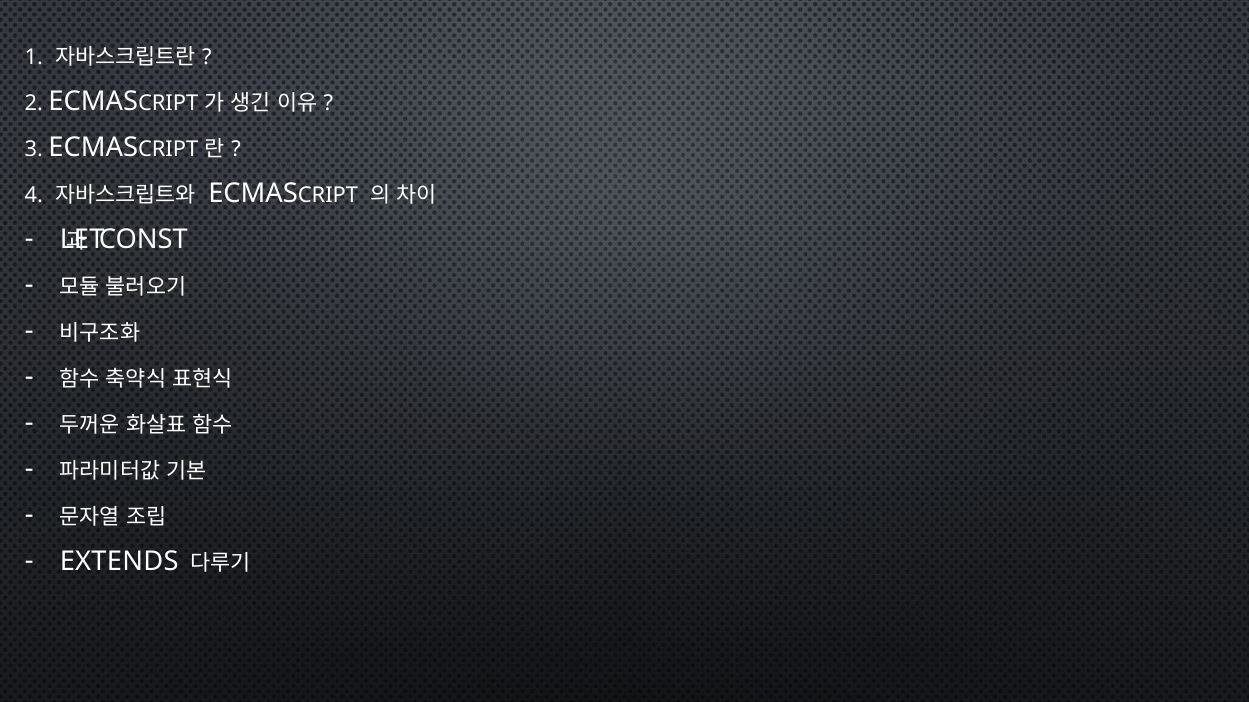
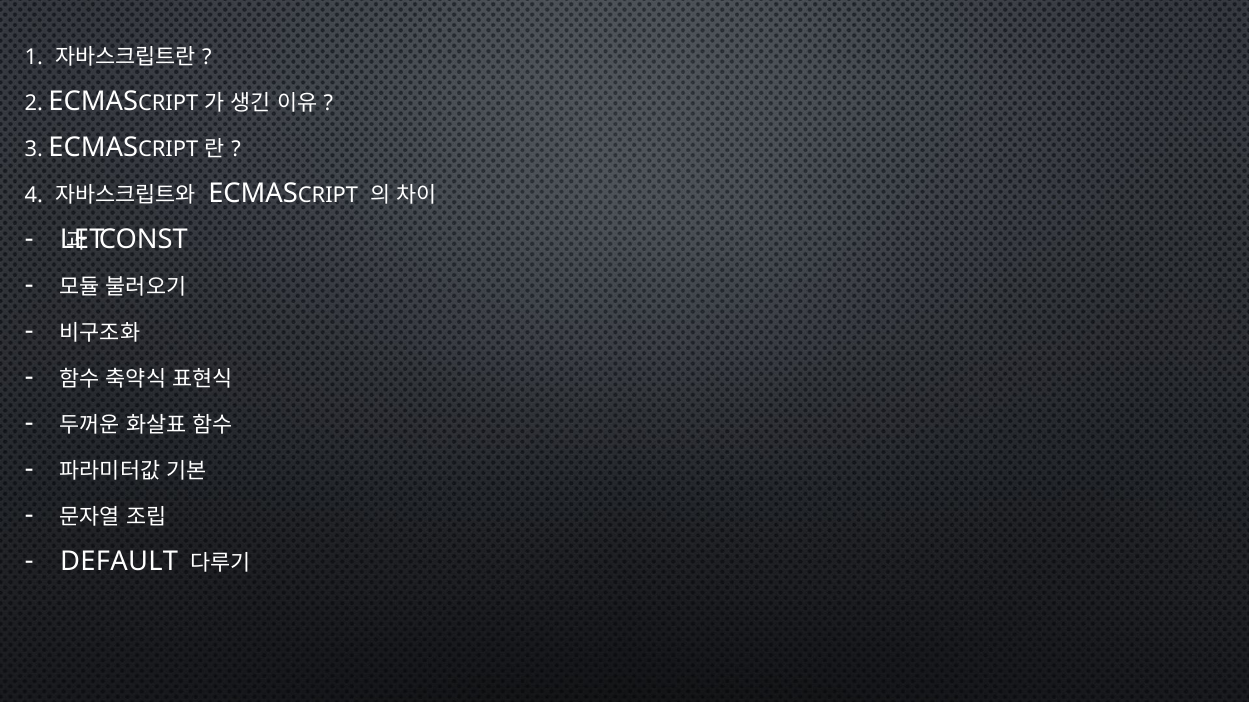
EXTENDS: EXTENDS -> DEFAULT (119, 562)
